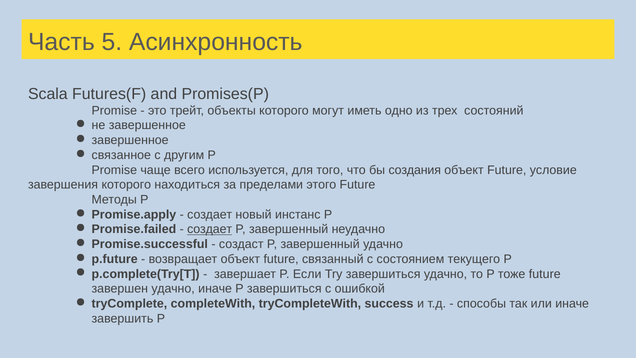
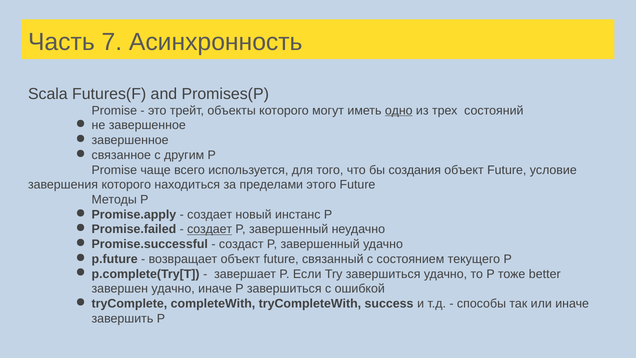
5: 5 -> 7 (112, 42)
одно underline: none -> present (399, 110)
тоже future: future -> better (545, 274)
